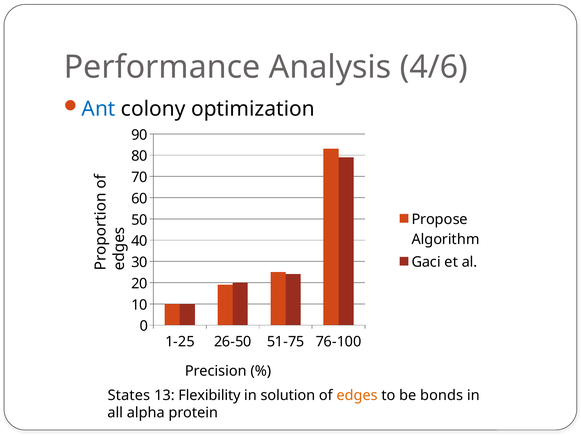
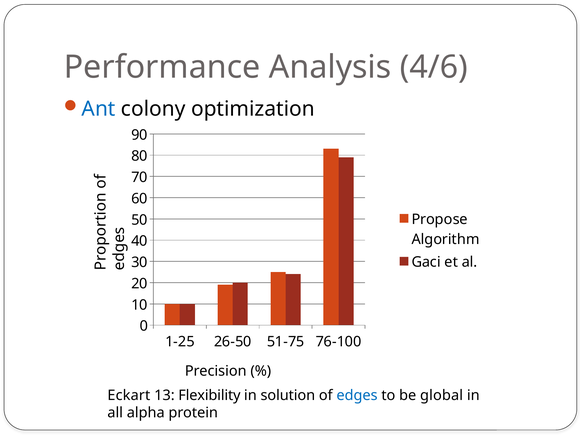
States: States -> Eckart (129, 395)
edges colour: orange -> blue (357, 395)
bonds: bonds -> global (442, 395)
